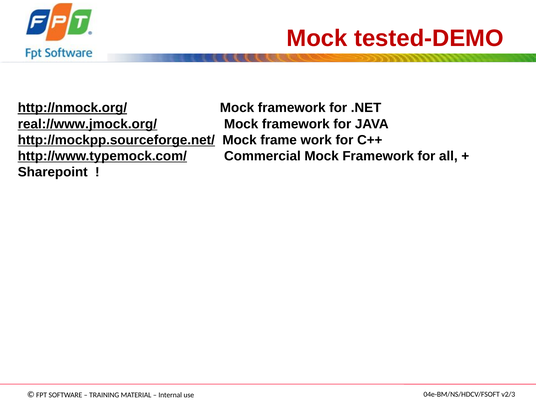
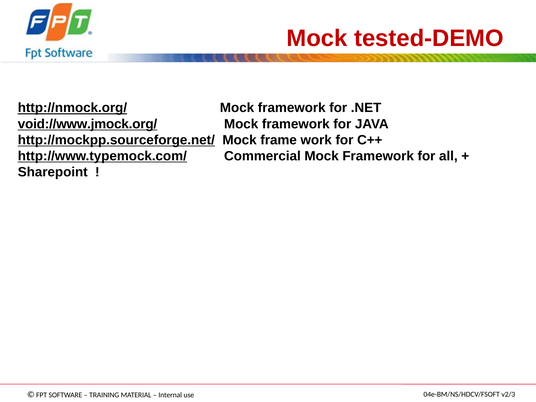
real://www.jmock.org/: real://www.jmock.org/ -> void://www.jmock.org/ (87, 124)
